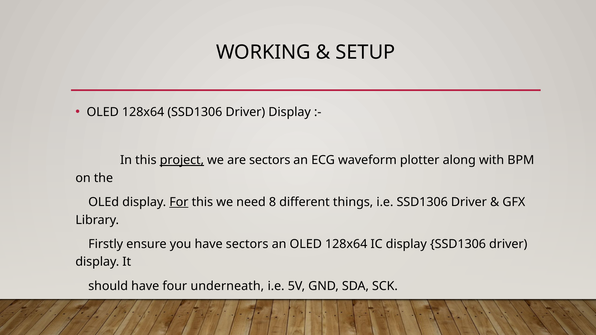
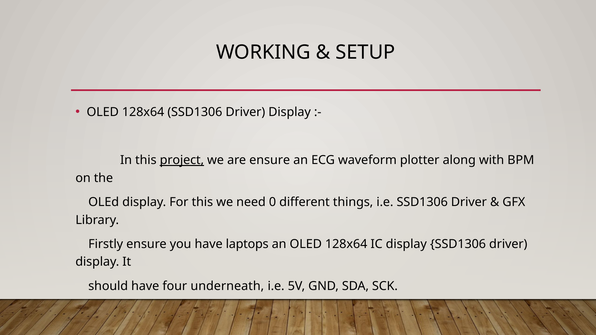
are sectors: sectors -> ensure (270, 160)
For underline: present -> none (179, 202)
8: 8 -> 0 (272, 202)
have sectors: sectors -> laptops (247, 244)
